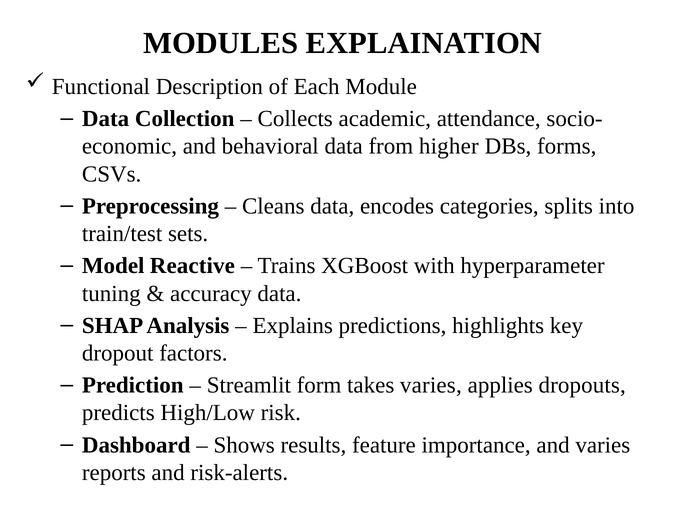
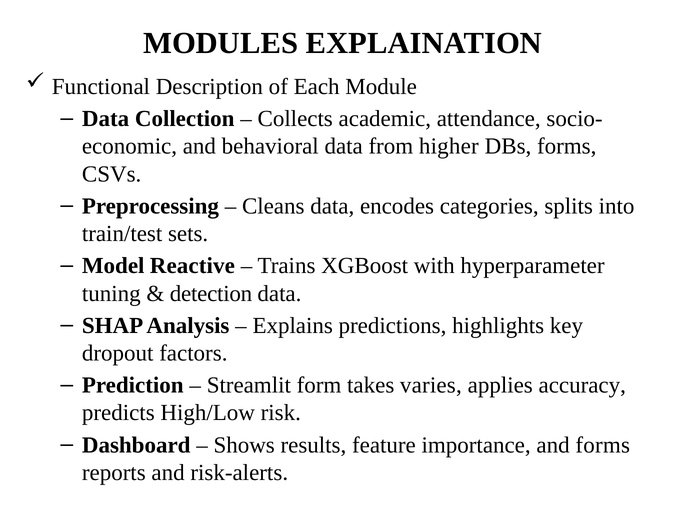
accuracy: accuracy -> detection (211, 294)
dropouts: dropouts -> accuracy (582, 386)
and varies: varies -> forms (603, 445)
